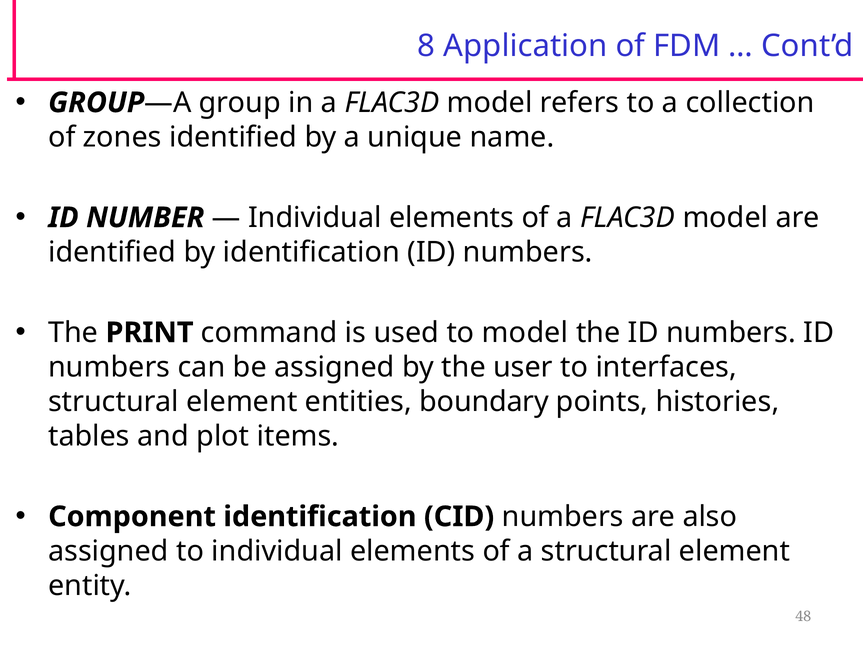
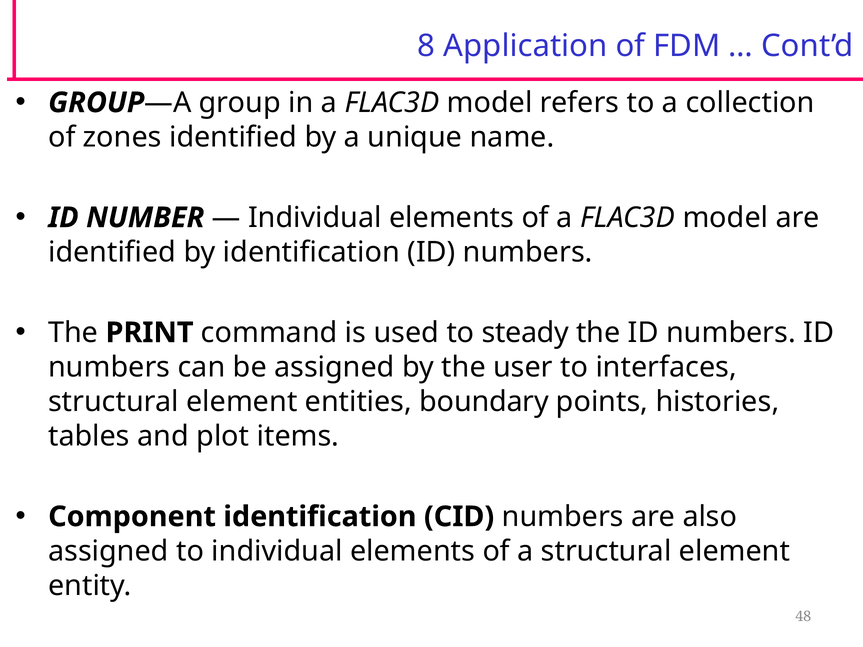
to model: model -> steady (525, 333)
